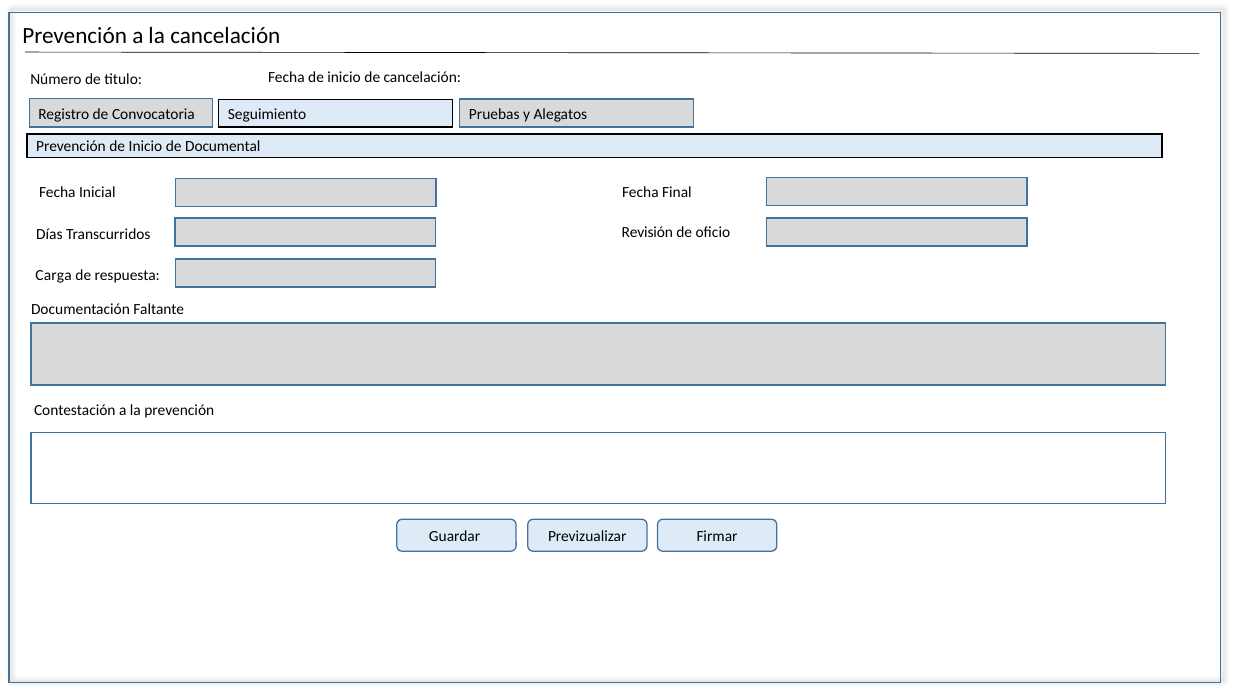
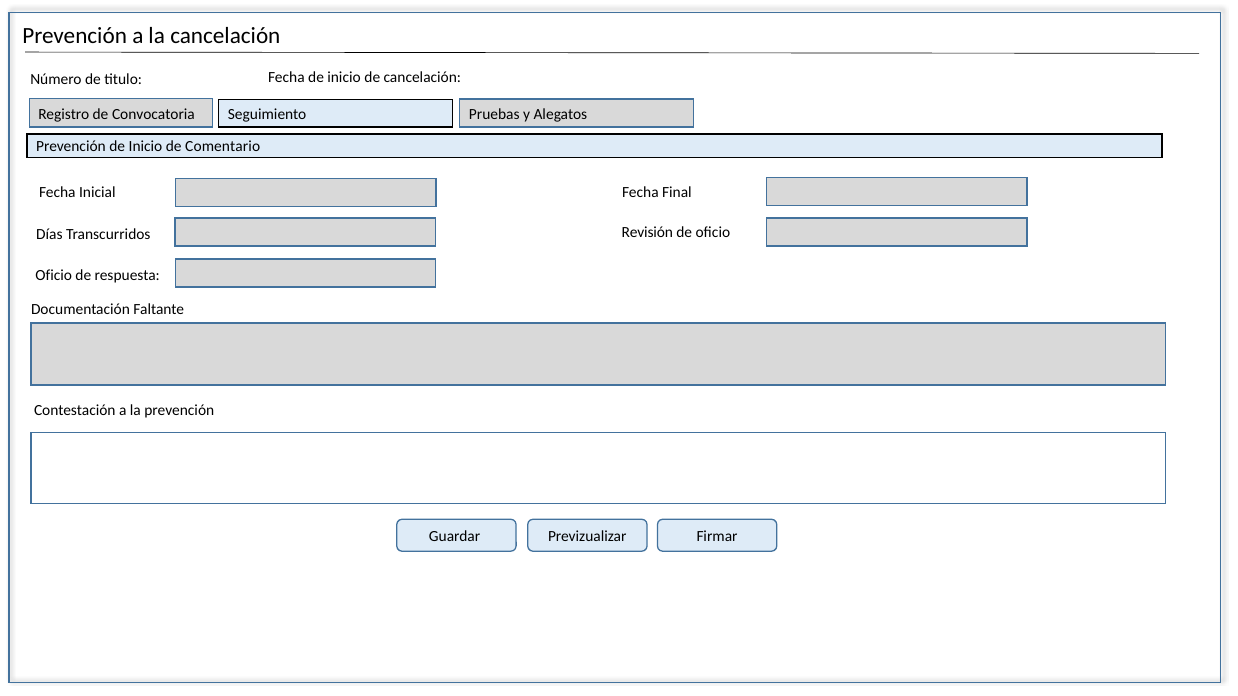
Documental: Documental -> Comentario (223, 147)
Carga: Carga -> Oficio (54, 275)
